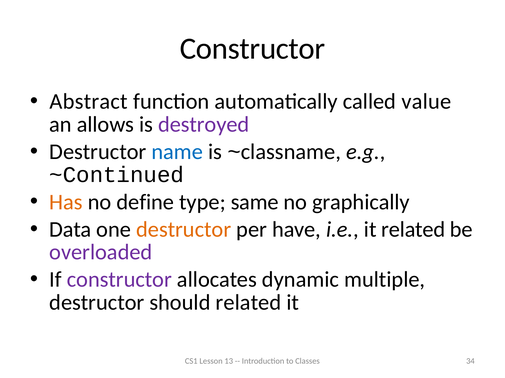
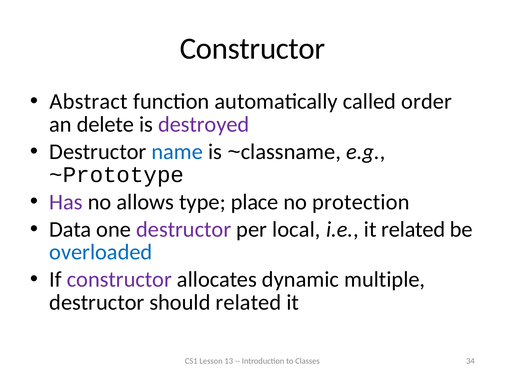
value: value -> order (427, 102)
allows: allows -> delete (105, 125)
~Continued: ~Continued -> ~Prototype (117, 175)
Has colour: orange -> purple (66, 202)
define: define -> allows (145, 202)
same: same -> place (255, 202)
graphically: graphically -> protection (361, 202)
destructor colour: orange -> purple (184, 230)
have: have -> local (296, 230)
overloaded colour: purple -> blue (101, 253)
